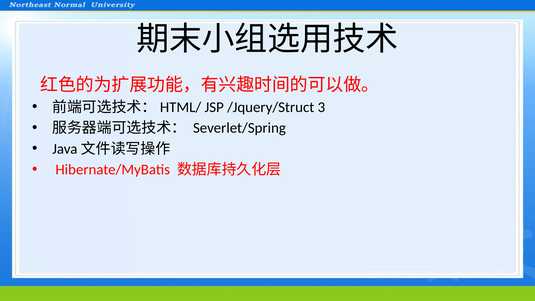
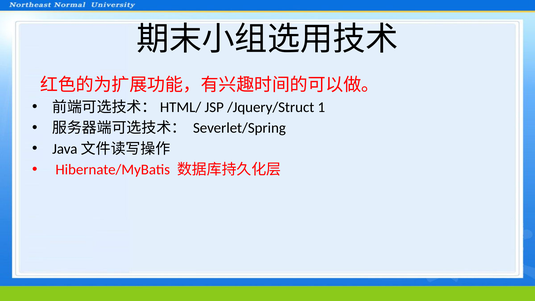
3: 3 -> 1 (321, 107)
